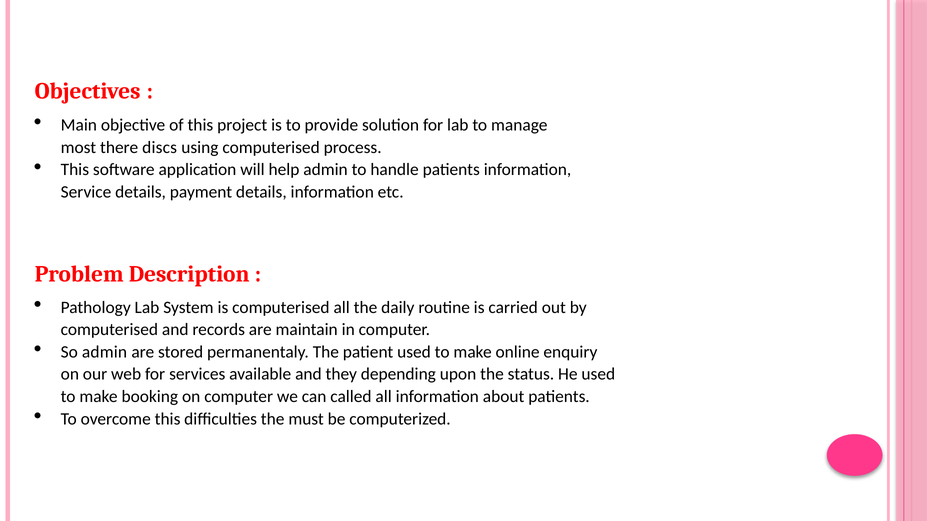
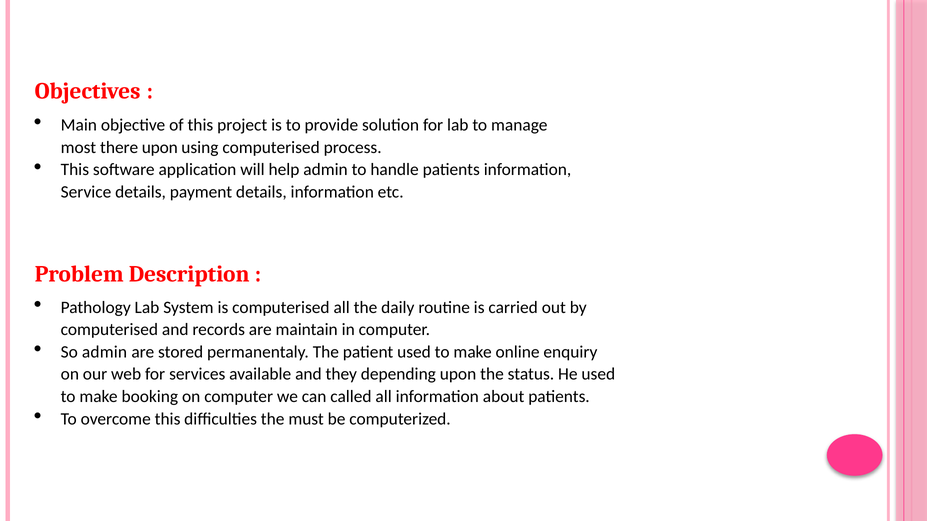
there discs: discs -> upon (160, 147)
